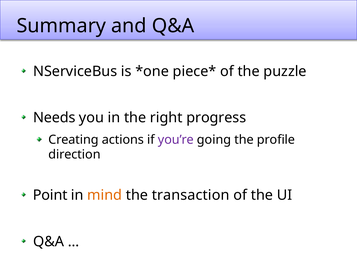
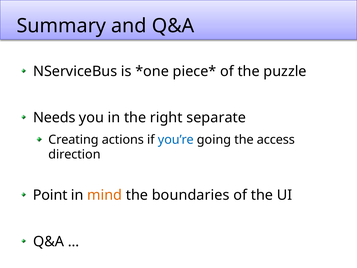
progress: progress -> separate (216, 118)
you’re colour: purple -> blue (176, 140)
profile: profile -> access (276, 140)
transaction: transaction -> boundaries (191, 195)
